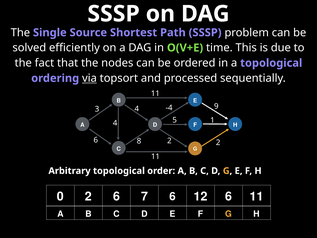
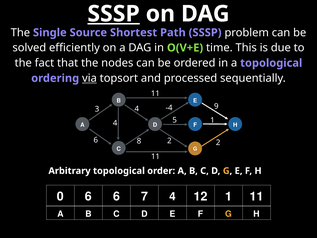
SSSP underline: none -> present (114, 14)
0 2: 2 -> 6 (88, 196)
7 6: 6 -> 4 (173, 196)
12 6: 6 -> 1 (229, 196)
